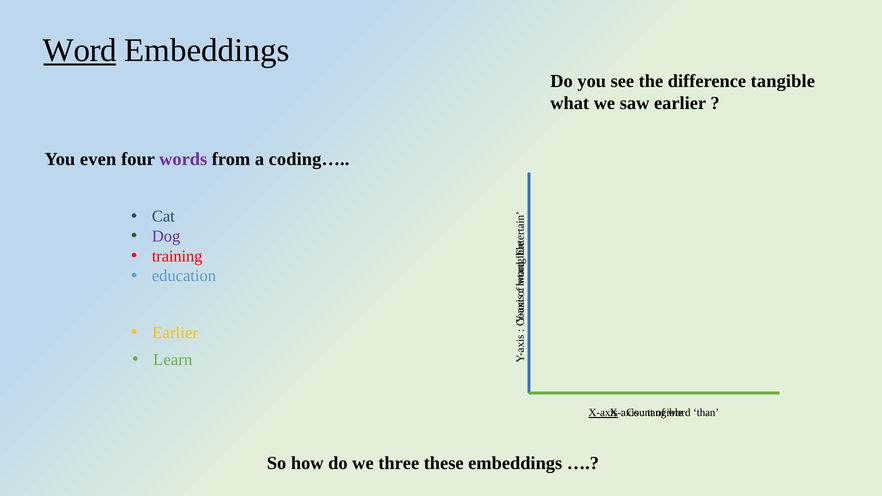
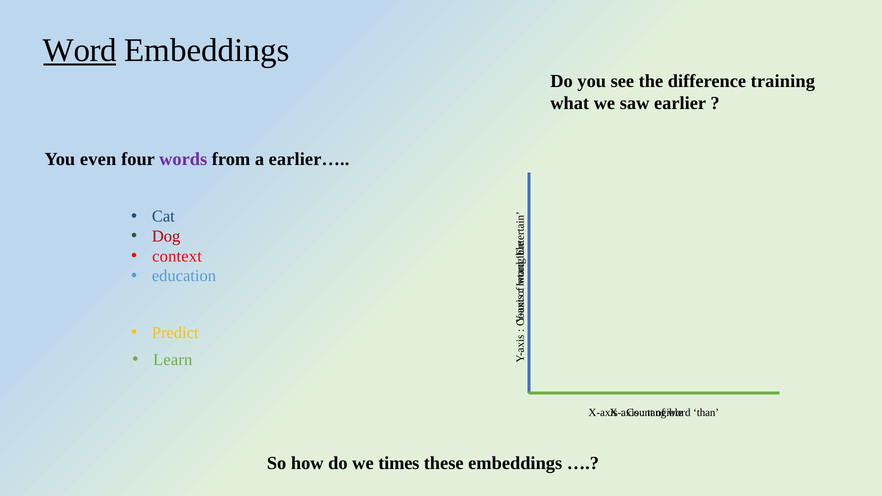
difference tangible: tangible -> training (783, 81)
coding…: coding… -> earlier… (309, 159)
Dog colour: purple -> red (166, 236)
training: training -> context (177, 256)
Earlier: Earlier -> Predict (175, 333)
X-axis underline: present -> none (603, 413)
three: three -> times (399, 463)
